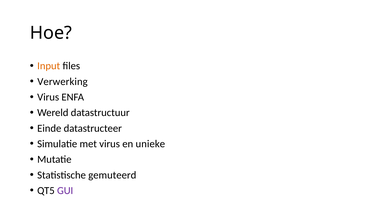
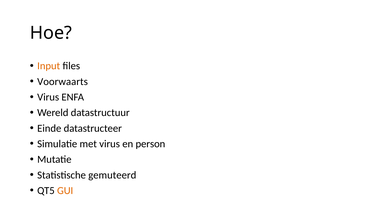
Verwerking: Verwerking -> Voorwaarts (63, 81)
unieke: unieke -> person (150, 144)
GUI colour: purple -> orange (65, 190)
